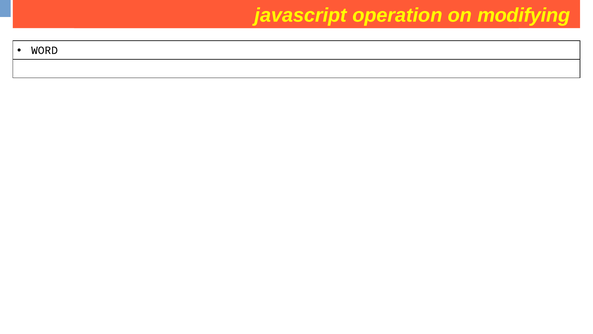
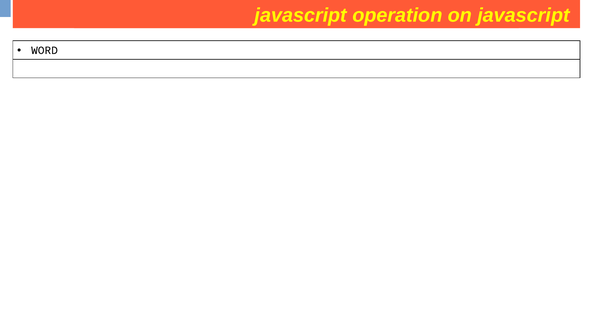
modifying: modifying -> javascript (524, 15)
